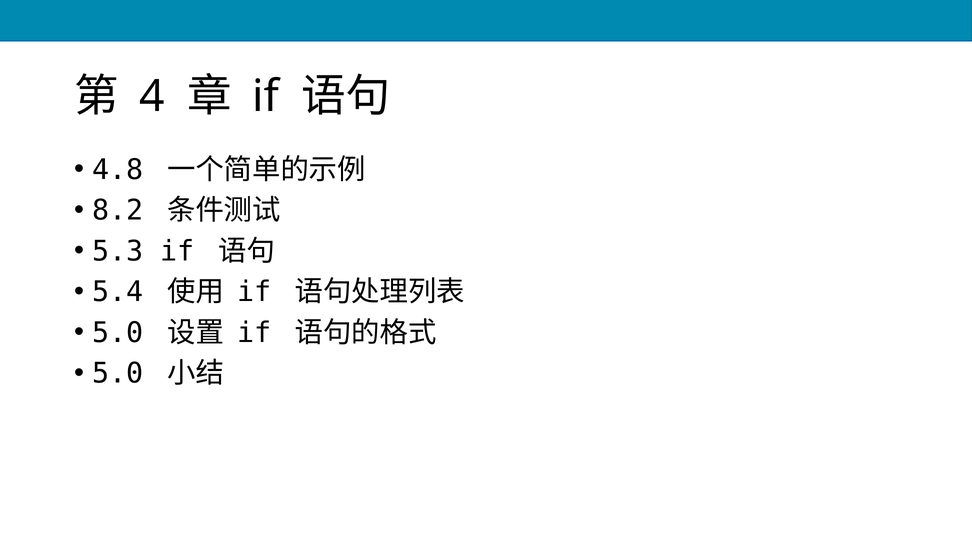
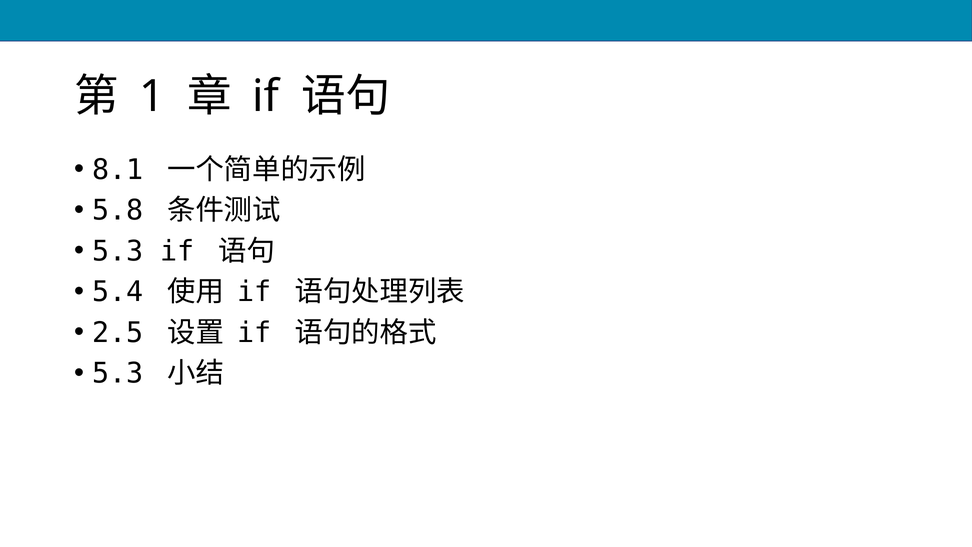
4: 4 -> 1 (152, 96)
4.8: 4.8 -> 8.1 (118, 170)
8.2: 8.2 -> 5.8 (118, 210)
5.0: 5.0 -> 2.5 (118, 333)
5.0: 5.0 -> 5.3 (118, 373)
